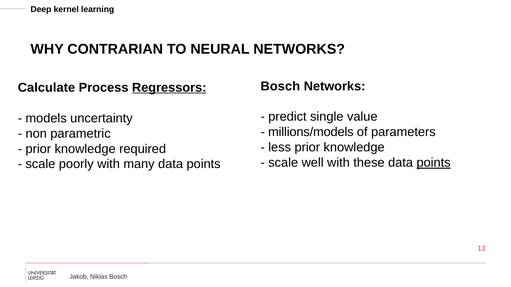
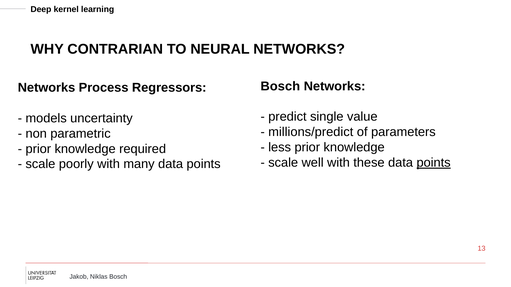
Calculate: Calculate -> Networks (46, 88)
Regressors underline: present -> none (169, 88)
millions/models: millions/models -> millions/predict (311, 132)
